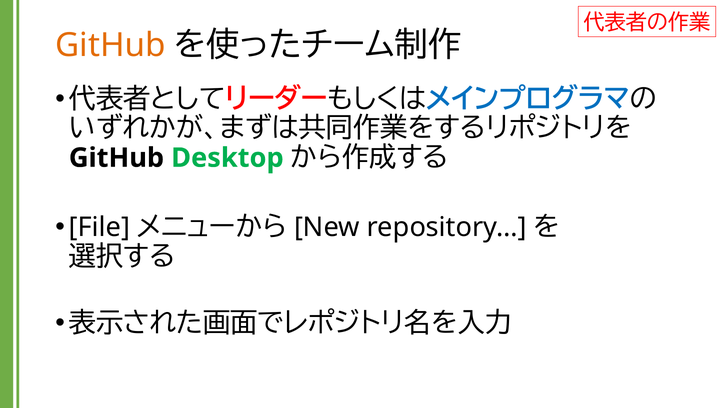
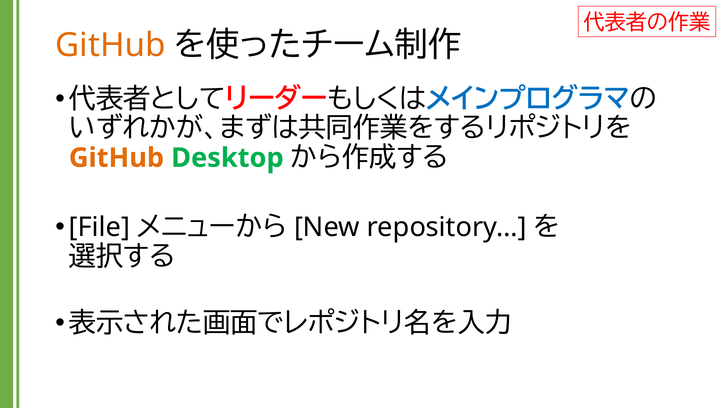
GitHub colour: black -> orange (116, 158)
